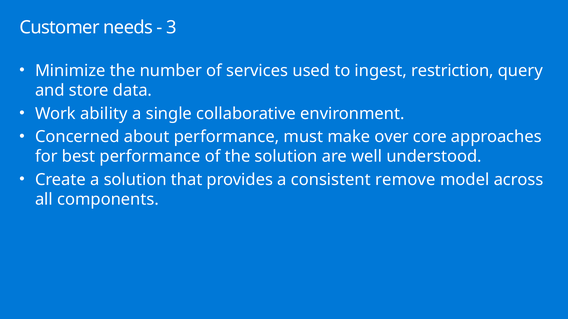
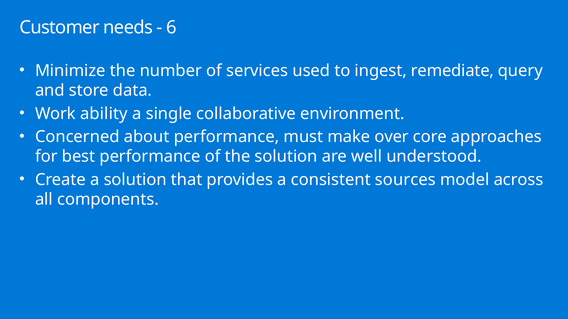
3: 3 -> 6 (171, 28)
restriction: restriction -> remediate (452, 71)
remove: remove -> sources (405, 180)
